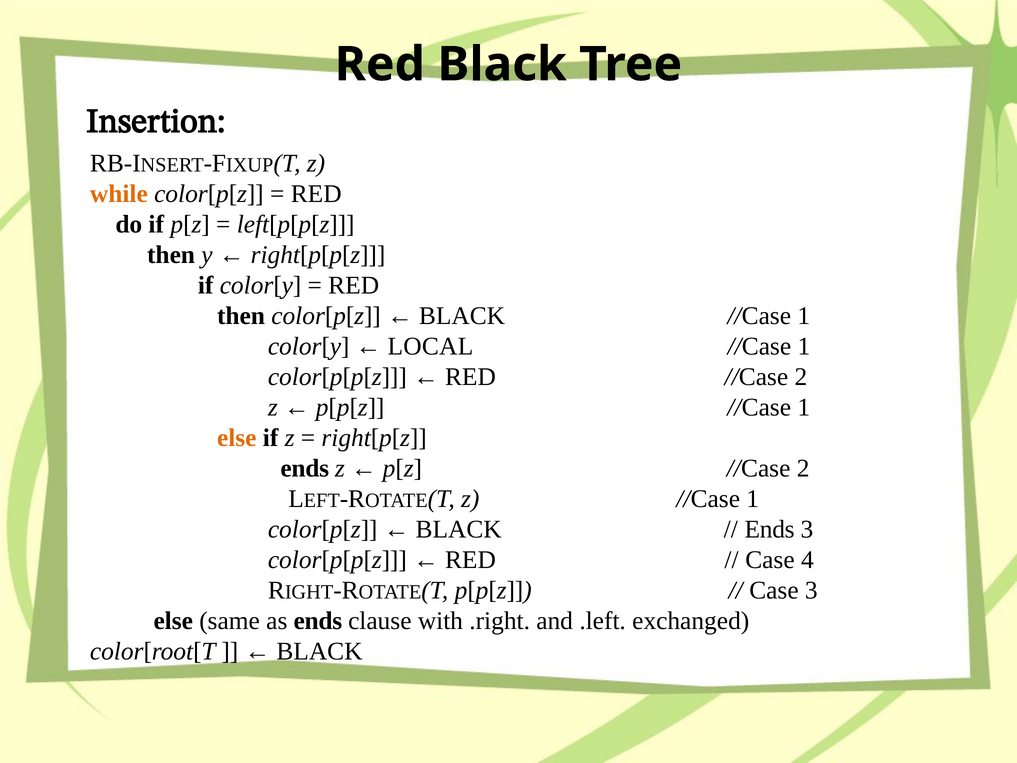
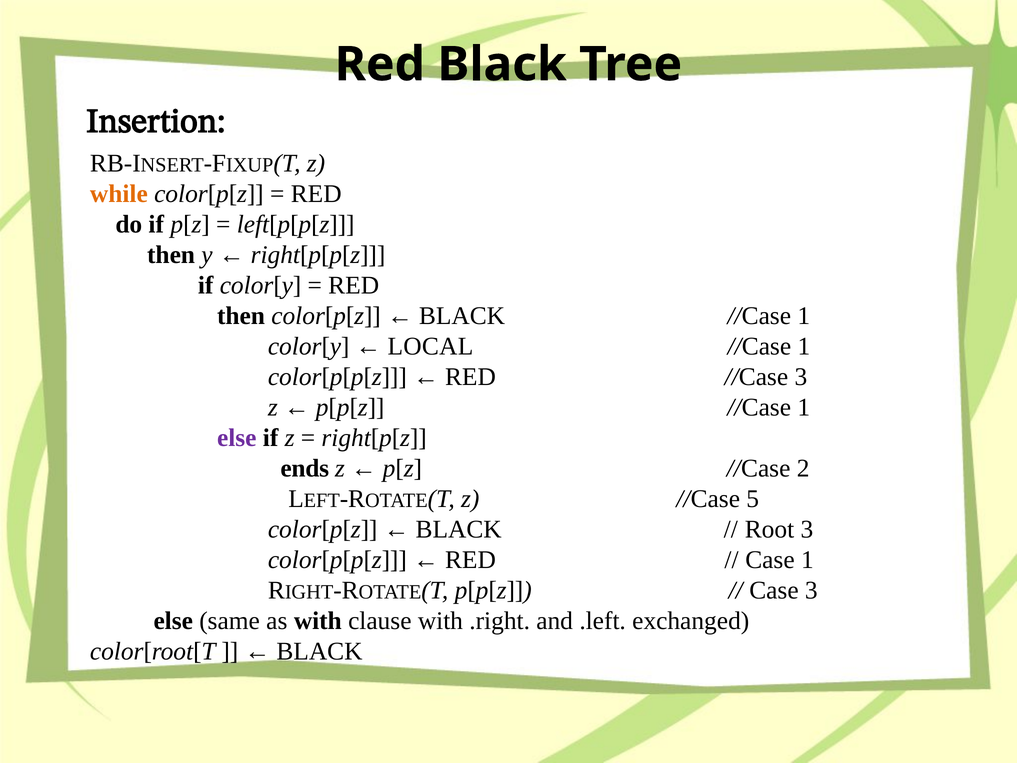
RED //Case 2: 2 -> 3 (801, 377)
else colour: orange -> purple (237, 438)
z //Case 1: 1 -> 5 (753, 499)
Ends: Ends -> Root (769, 529)
Case 4: 4 -> 1 (807, 560)
as ends: ends -> with (318, 621)
